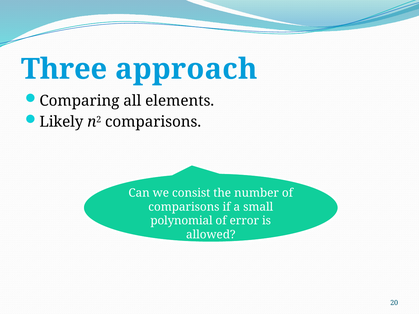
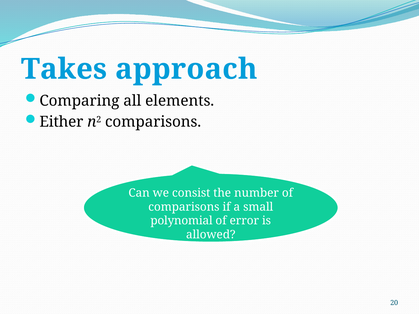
Three: Three -> Takes (64, 69)
Likely: Likely -> Either (61, 122)
